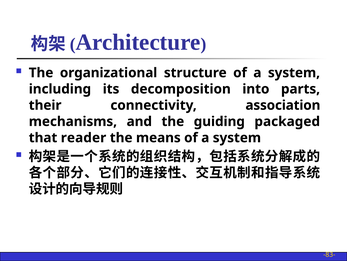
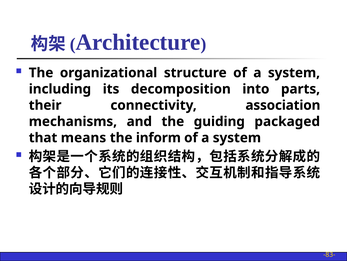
reader: reader -> means (83, 137)
means: means -> inform (158, 137)
